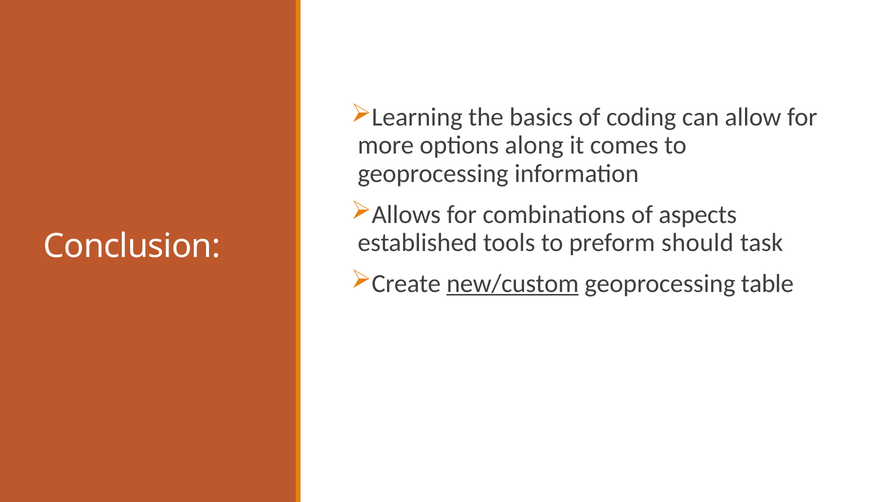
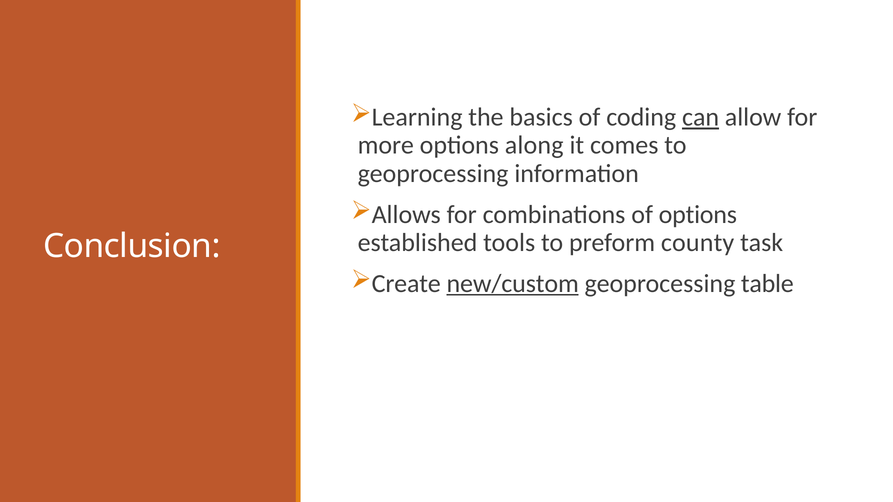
can underline: none -> present (701, 117)
of aspects: aspects -> options (698, 215)
should: should -> county (698, 243)
